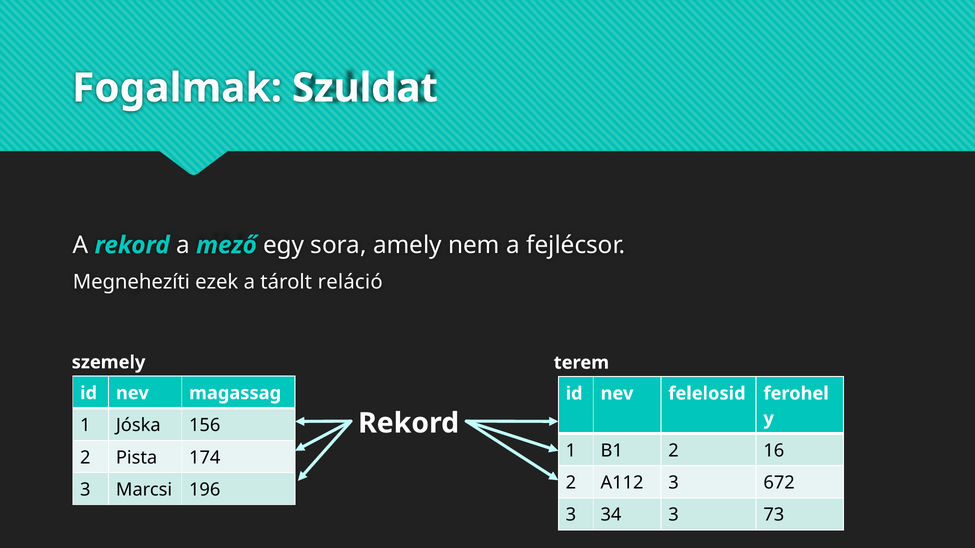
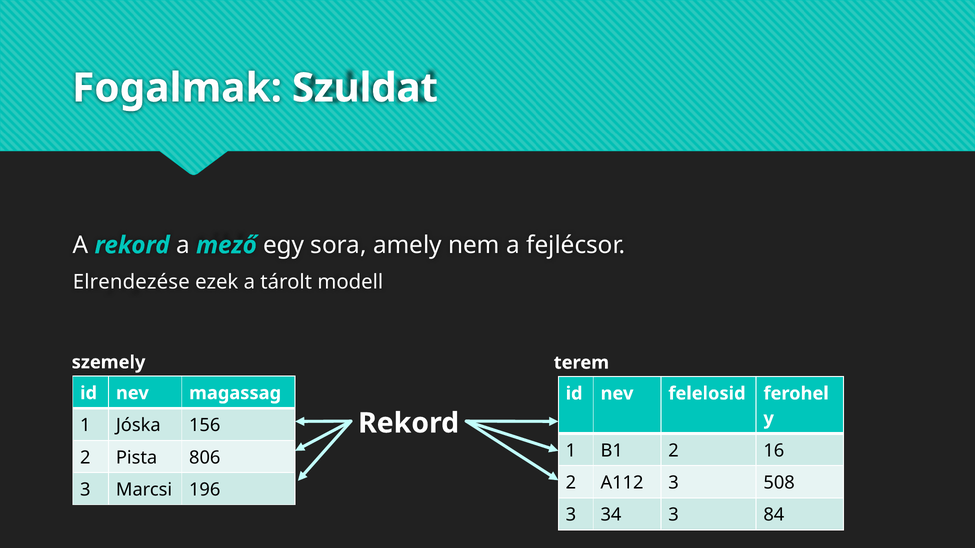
Megnehezíti: Megnehezíti -> Elrendezése (131, 282)
reláció: reláció -> modell (350, 282)
174: 174 -> 806 (205, 458)
672: 672 -> 508 (779, 483)
73: 73 -> 84 (774, 515)
